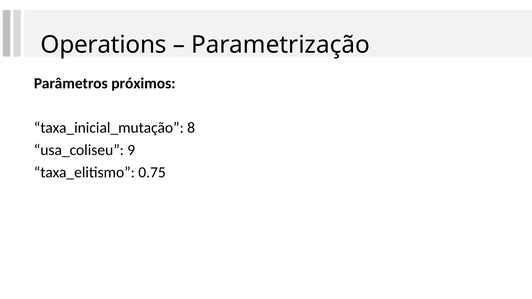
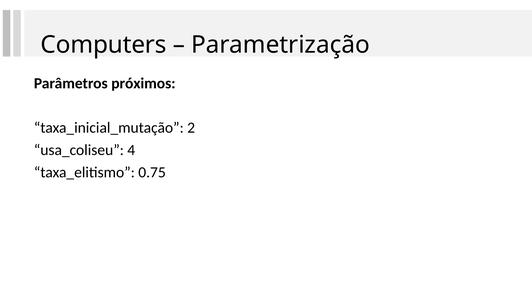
Operations: Operations -> Computers (104, 45)
8: 8 -> 2 (191, 128)
9: 9 -> 4 (131, 150)
